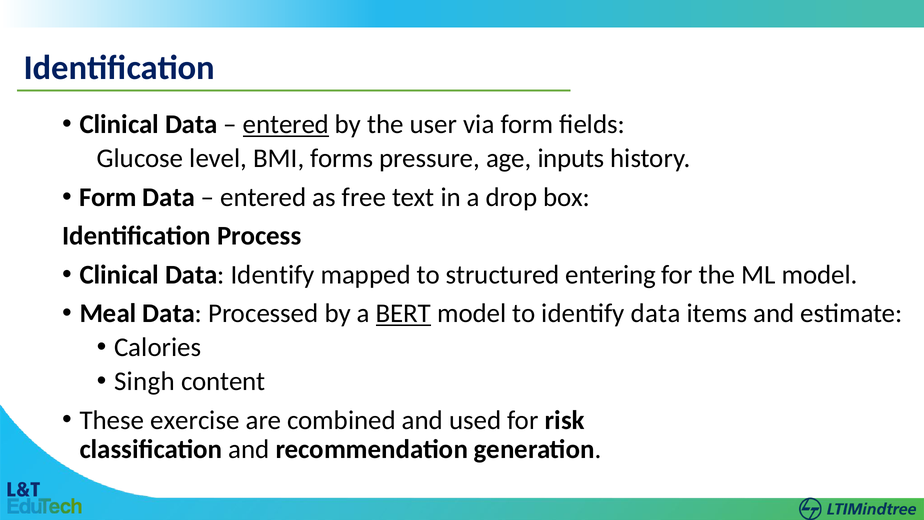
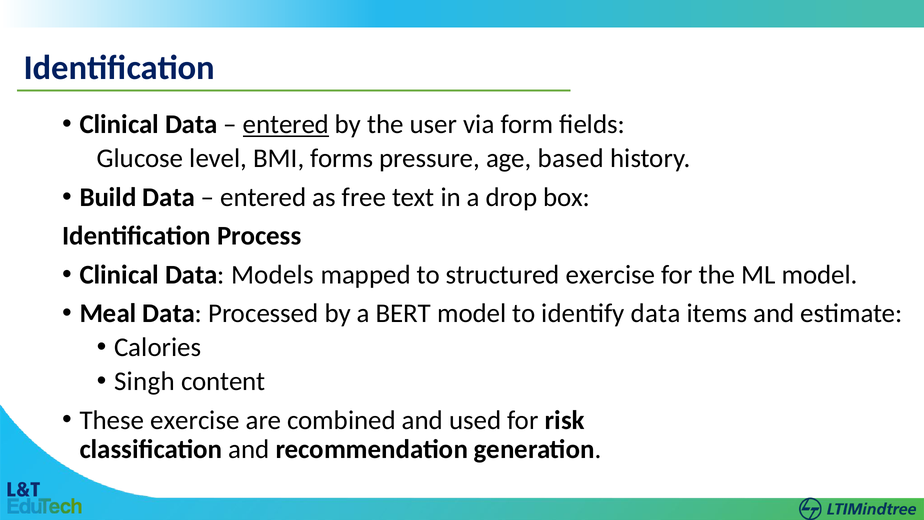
inputs: inputs -> based (571, 158)
Form: Form -> Build (108, 197)
Data Identify: Identify -> Models (272, 275)
structured entering: entering -> exercise (610, 275)
BERT underline: present -> none (403, 313)
